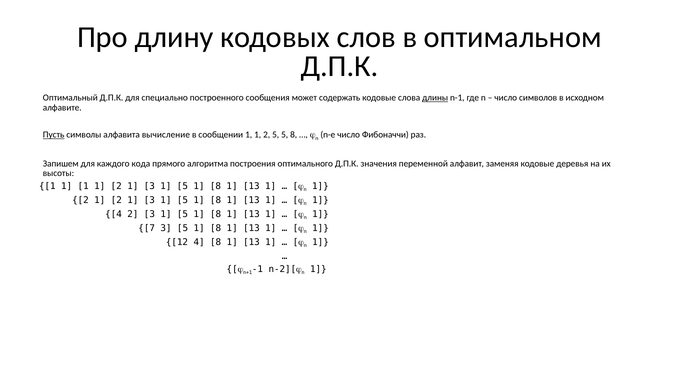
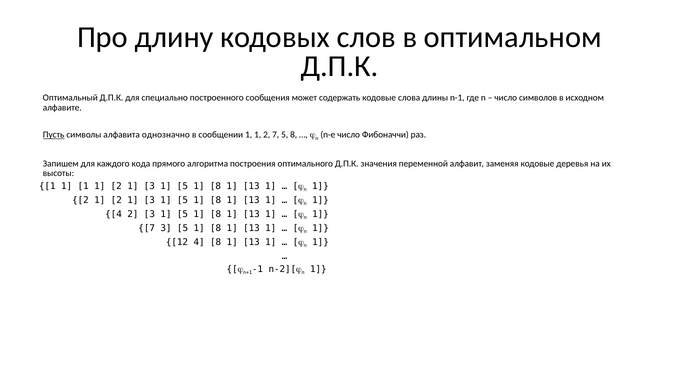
длины underline: present -> none (435, 98)
вычисление: вычисление -> однозначно (166, 135)
2 5: 5 -> 7 (276, 135)
